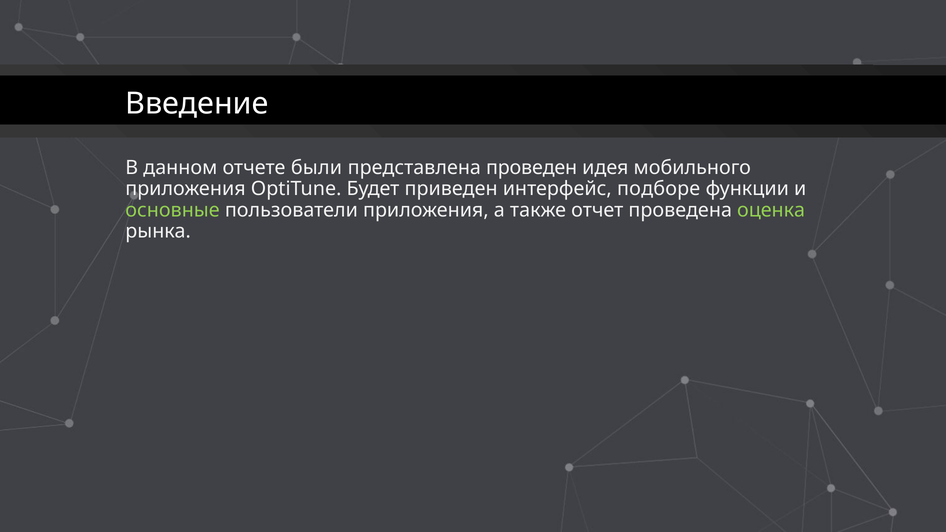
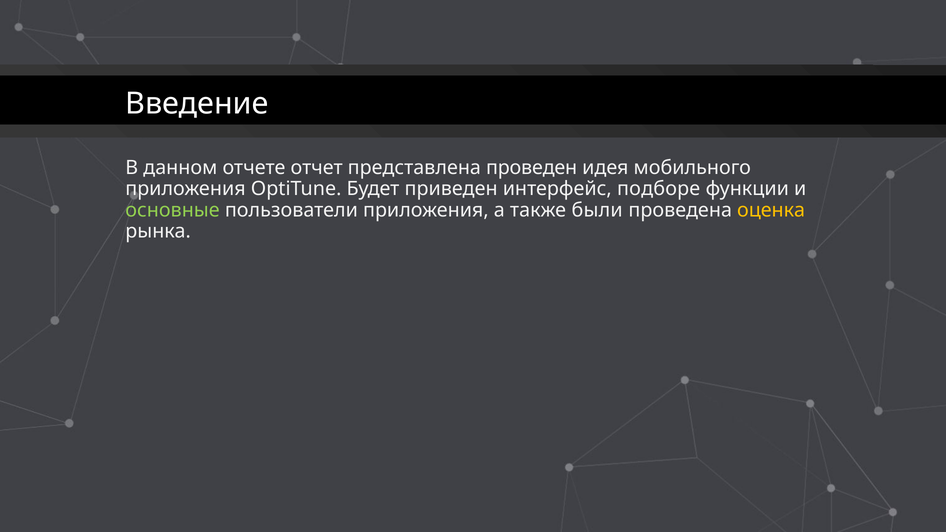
были: были -> отчет (317, 168)
отчет: отчет -> были (597, 210)
оценка colour: light green -> yellow (771, 210)
